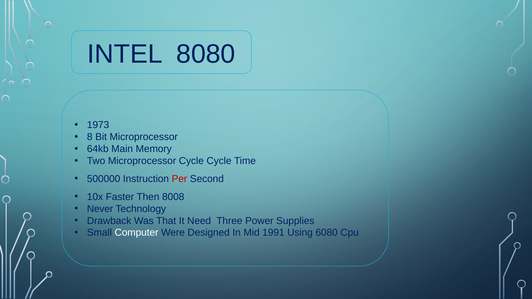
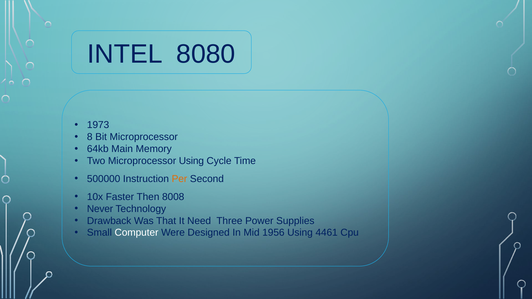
Microprocessor Cycle: Cycle -> Using (191, 161)
Per colour: red -> orange (179, 179)
1991: 1991 -> 1956 (273, 233)
6080: 6080 -> 4461 (327, 233)
